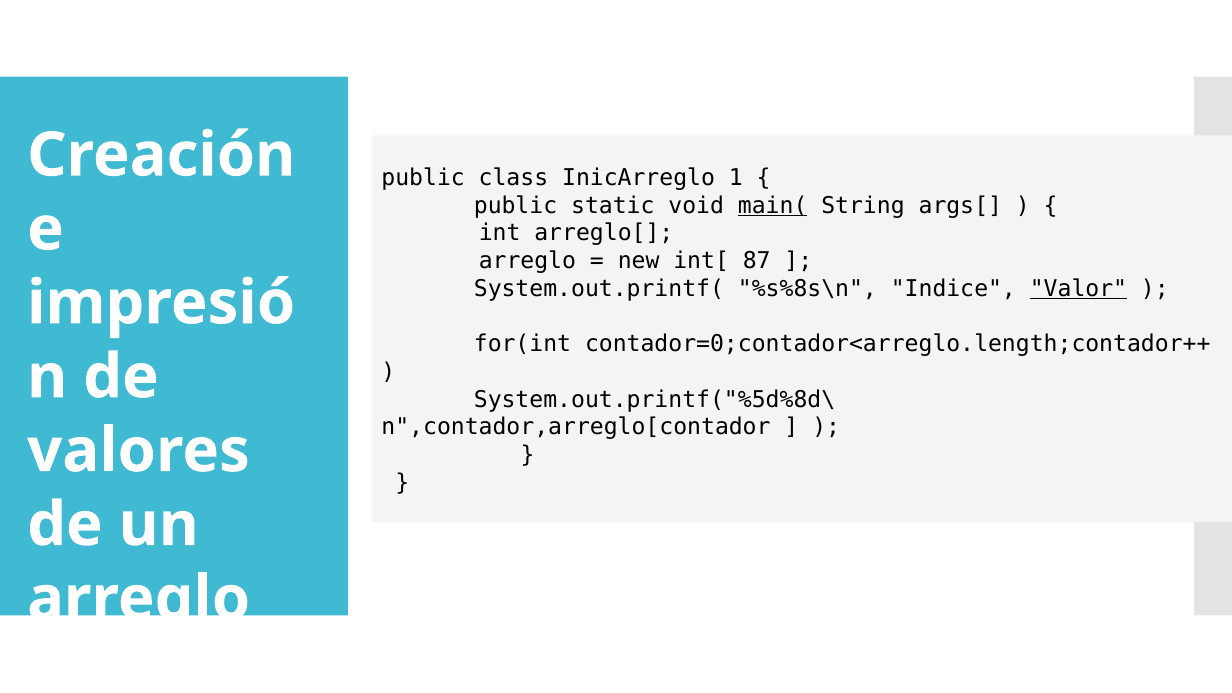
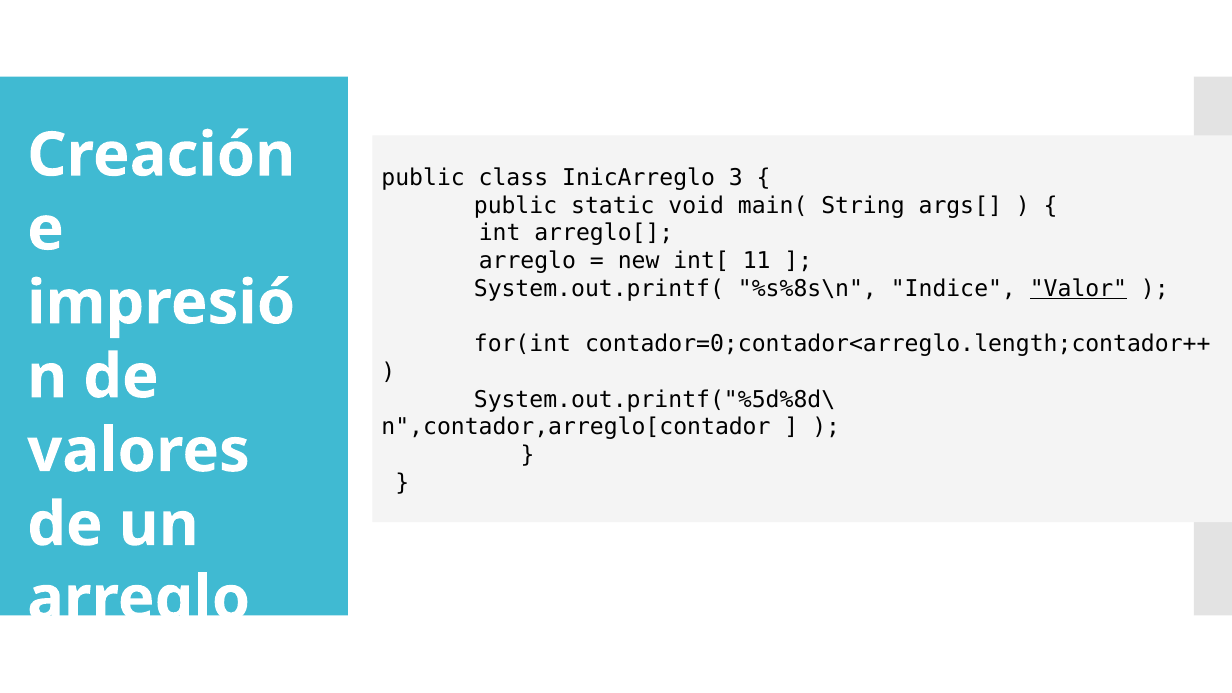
1: 1 -> 3 (736, 178)
main( underline: present -> none (773, 206)
87: 87 -> 11 (757, 261)
